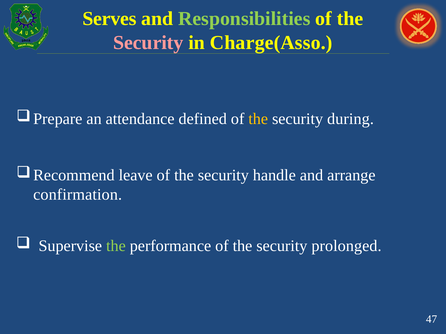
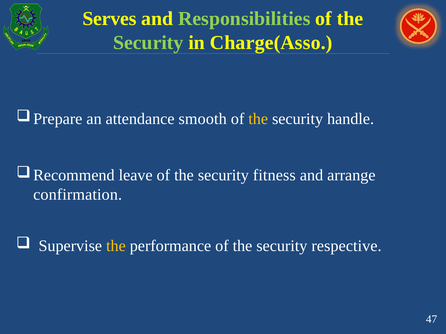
Security colour: pink -> light green (148, 43)
defined: defined -> smooth (203, 119)
during: during -> handle (351, 119)
handle: handle -> fitness (274, 176)
the colour: light green -> yellow (116, 246)
prolonged: prolonged -> respective (347, 246)
